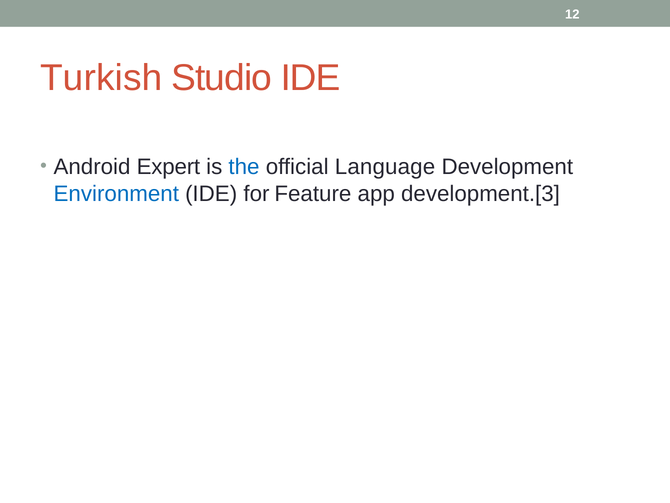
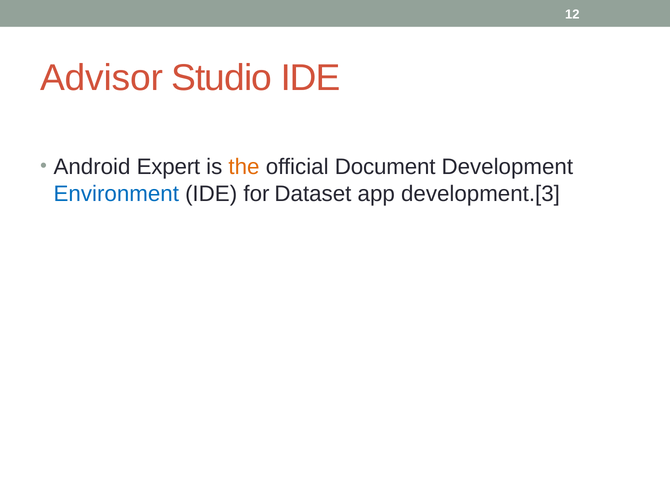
Turkish: Turkish -> Advisor (102, 78)
the colour: blue -> orange (244, 167)
Language: Language -> Document (385, 167)
Feature: Feature -> Dataset (313, 194)
